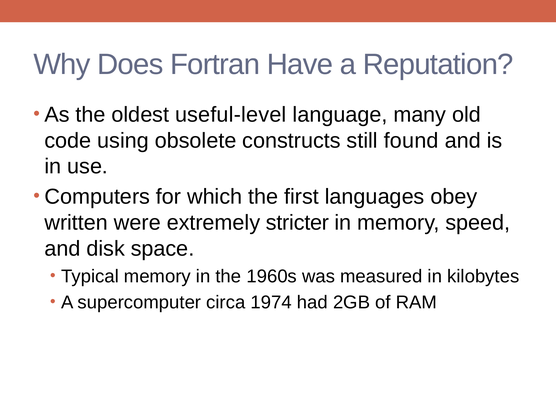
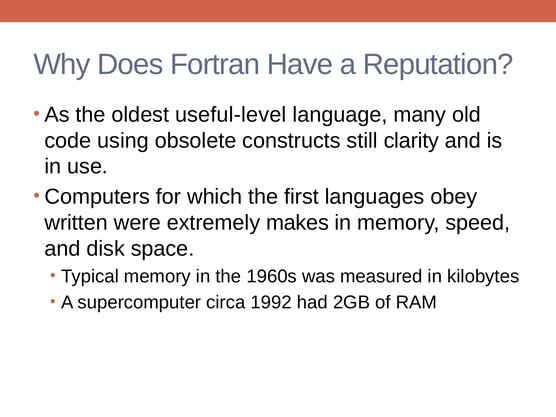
found: found -> clarity (411, 141)
stricter: stricter -> makes (297, 223)
1974: 1974 -> 1992 (271, 302)
